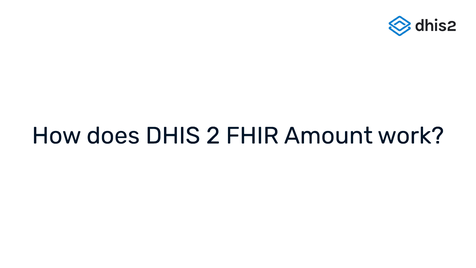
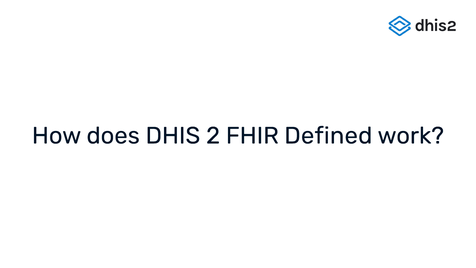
Amount: Amount -> Defined (328, 136)
